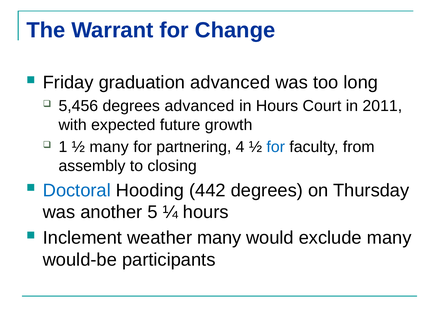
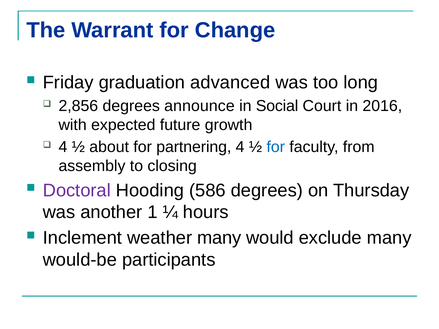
5,456: 5,456 -> 2,856 (78, 106)
degrees advanced: advanced -> announce (199, 106)
in Hours: Hours -> Social (277, 106)
2011: 2011 -> 2016 (382, 106)
1: 1 -> 4 (63, 147)
½ many: many -> about (109, 147)
Doctoral colour: blue -> purple (77, 190)
442: 442 -> 586 (207, 190)
5: 5 -> 1 (153, 212)
